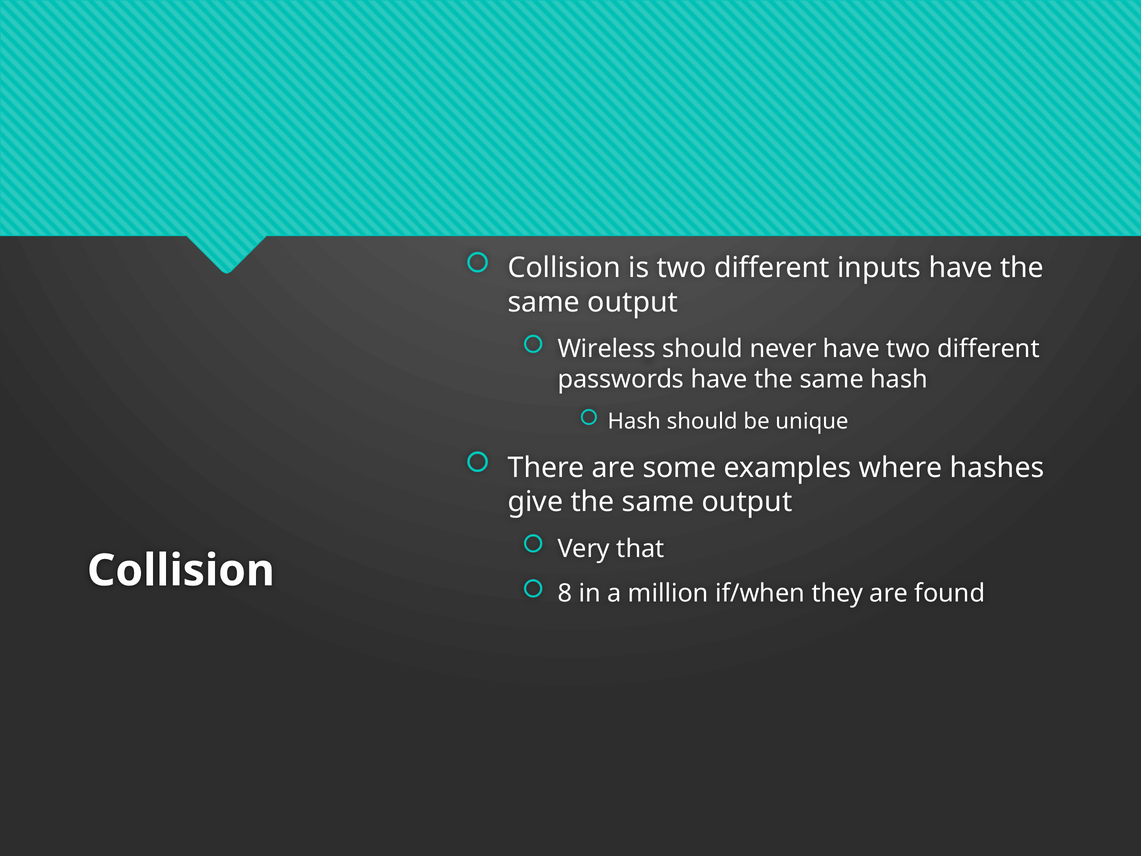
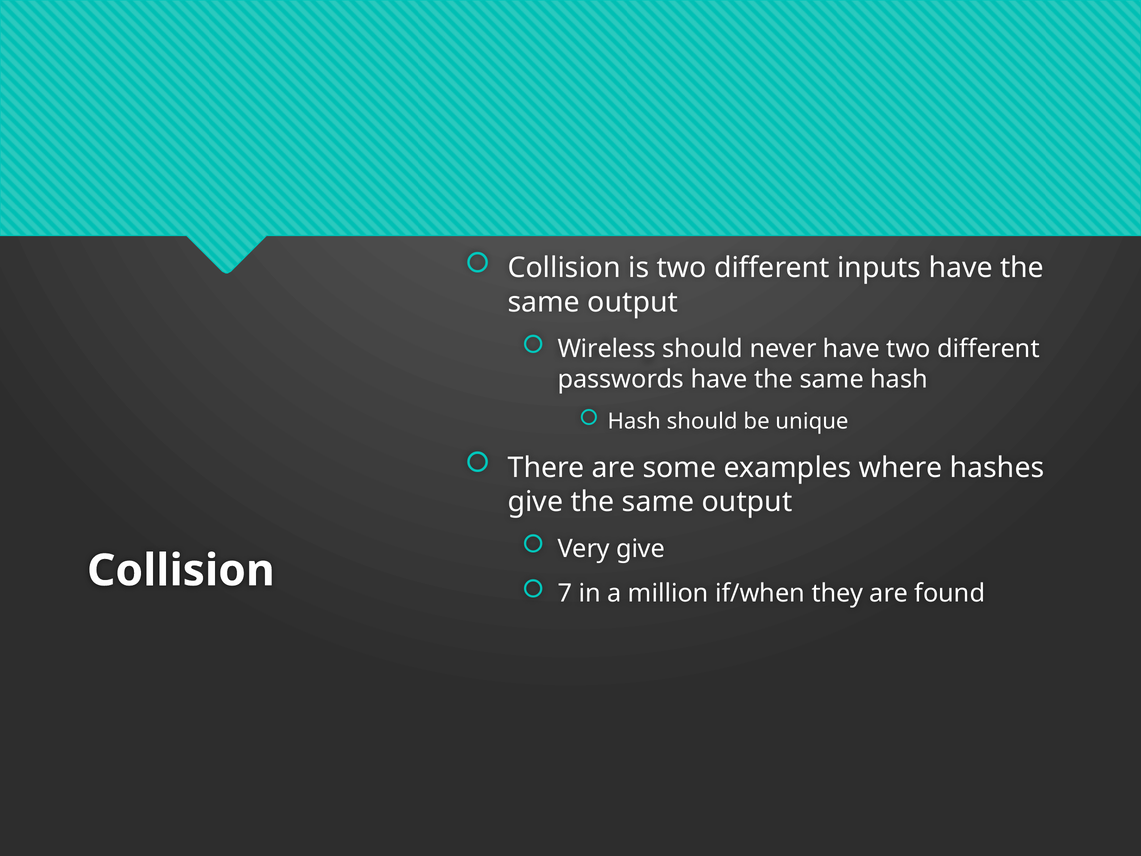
Very that: that -> give (641, 548)
8: 8 -> 7 (565, 593)
